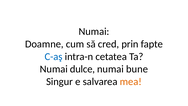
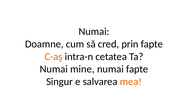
C-aş colour: blue -> orange (54, 56)
dulce: dulce -> mine (82, 69)
numai bune: bune -> fapte (137, 69)
